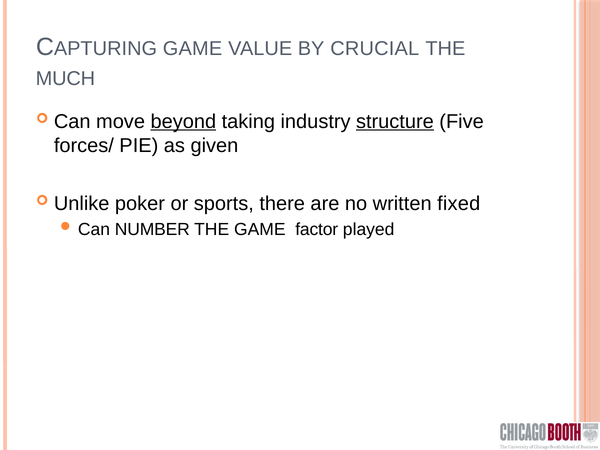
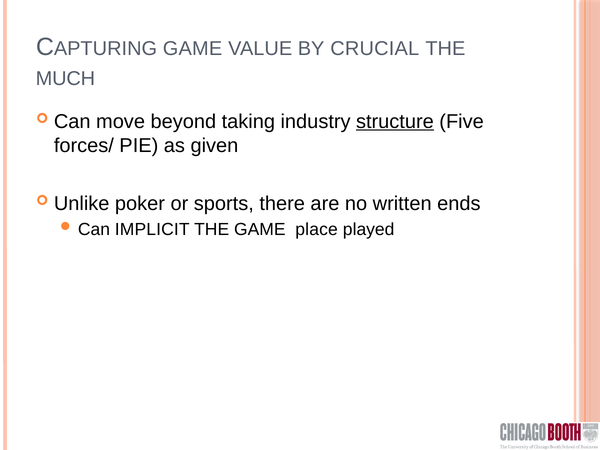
beyond underline: present -> none (183, 121)
fixed: fixed -> ends (459, 203)
NUMBER: NUMBER -> IMPLICIT (152, 229)
factor: factor -> place (317, 229)
